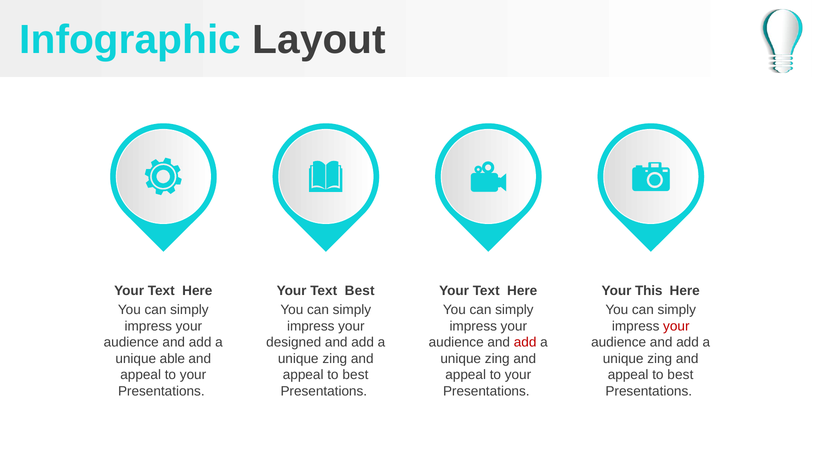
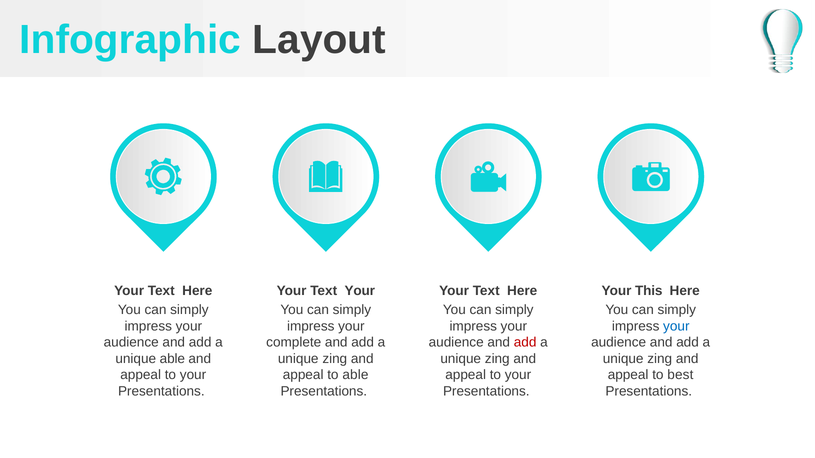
Text Best: Best -> Your (360, 291)
your colour: red -> blue (676, 326)
designed: designed -> complete (294, 343)
best: best -> able (355, 375)
